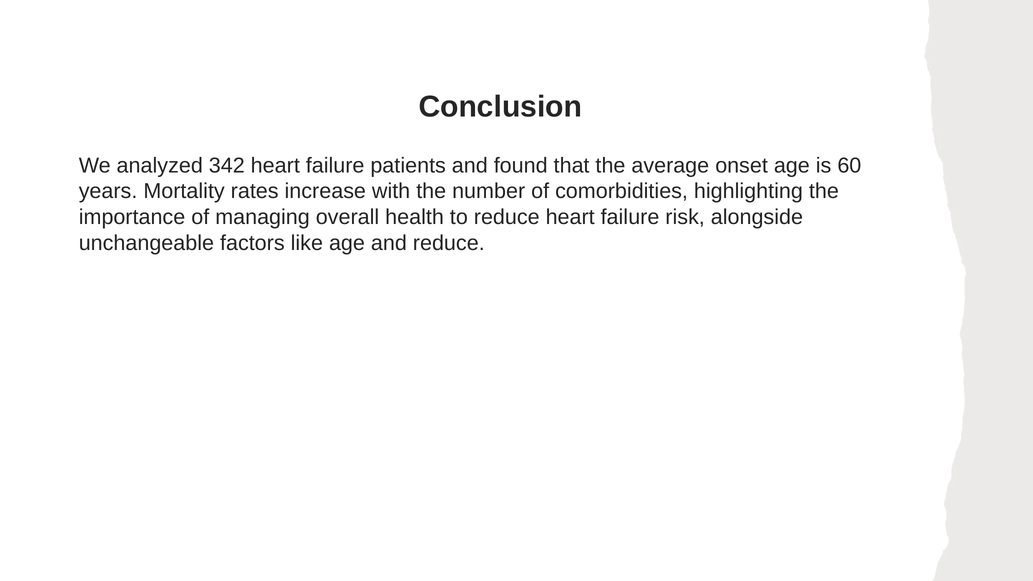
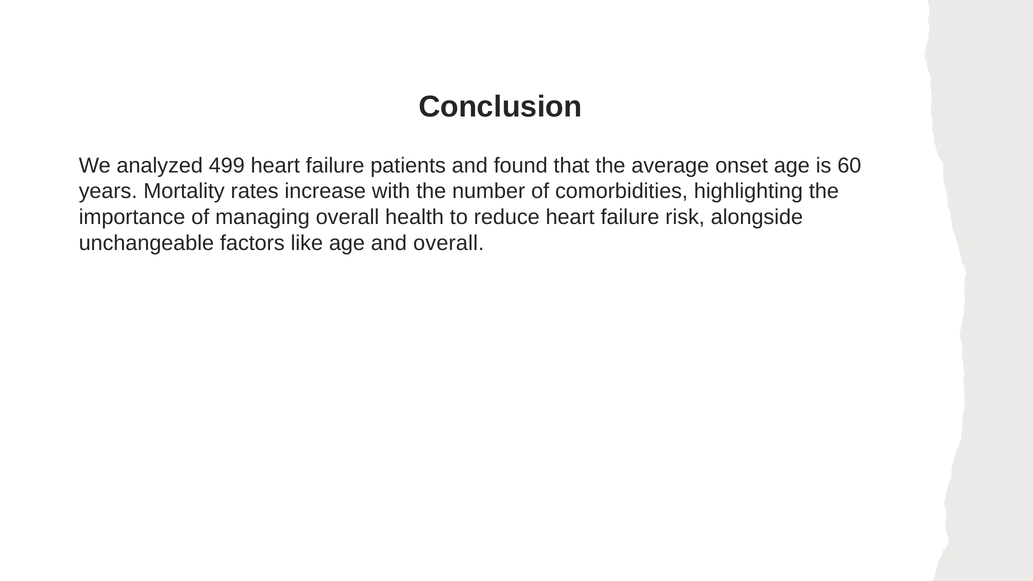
342: 342 -> 499 (227, 166)
and reduce: reduce -> overall (449, 243)
